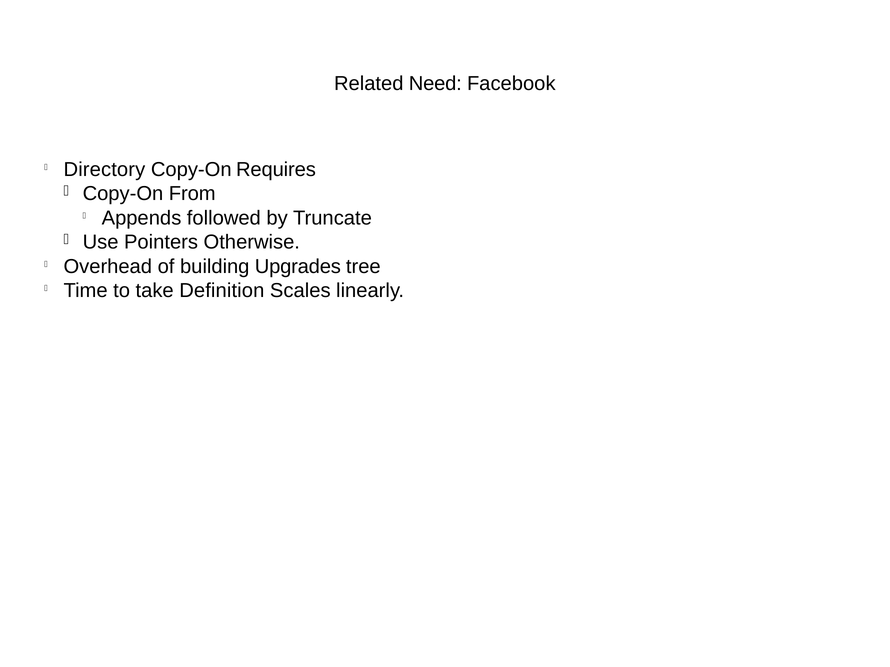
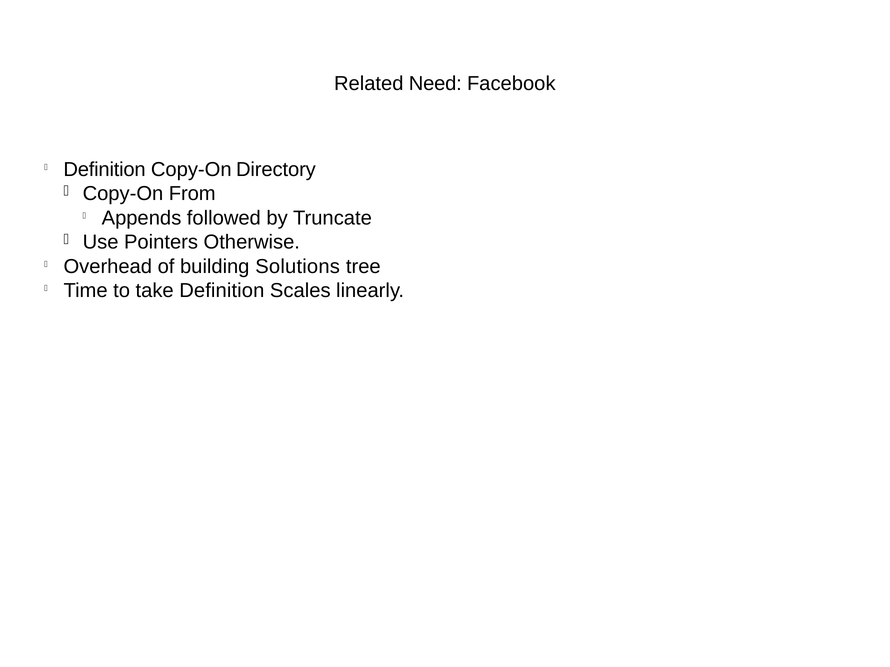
Directory: Directory -> Definition (105, 170)
Requires: Requires -> Directory (276, 170)
Upgrades: Upgrades -> Solutions (298, 267)
